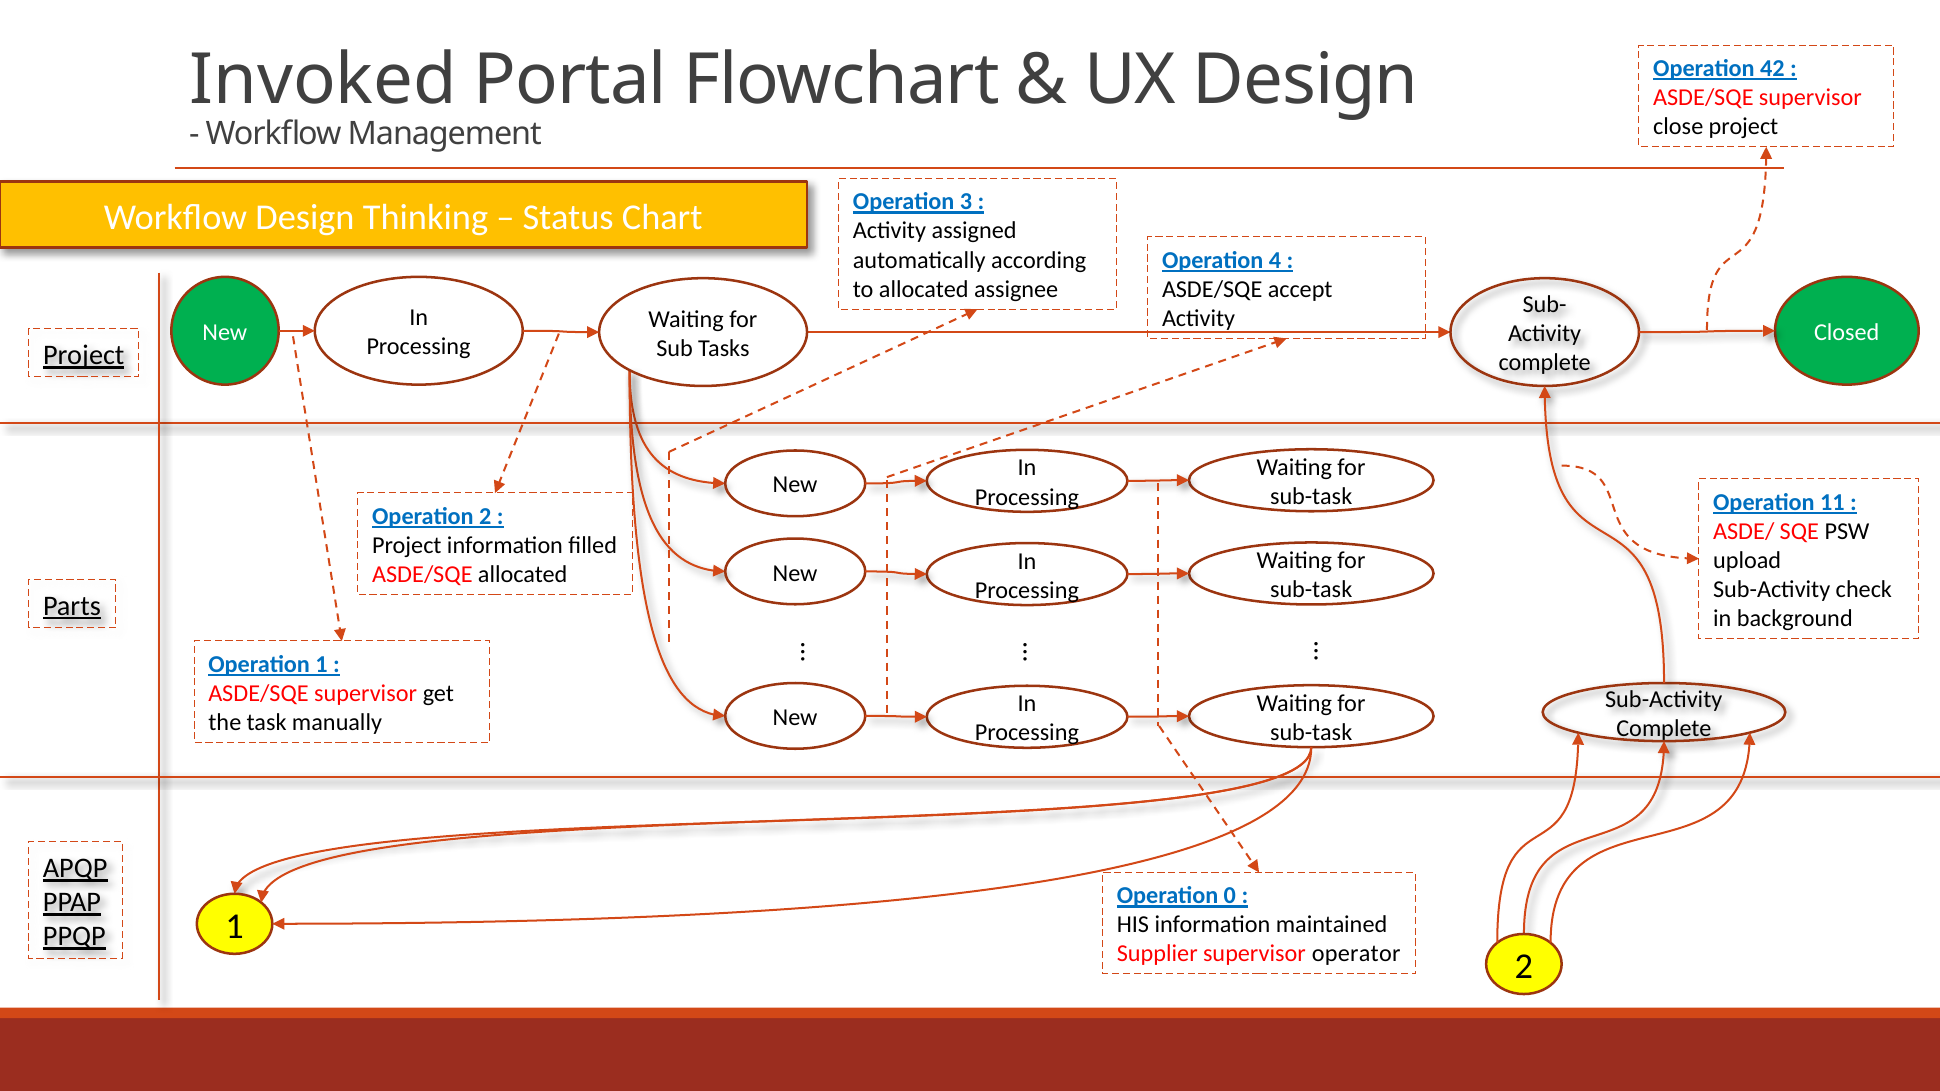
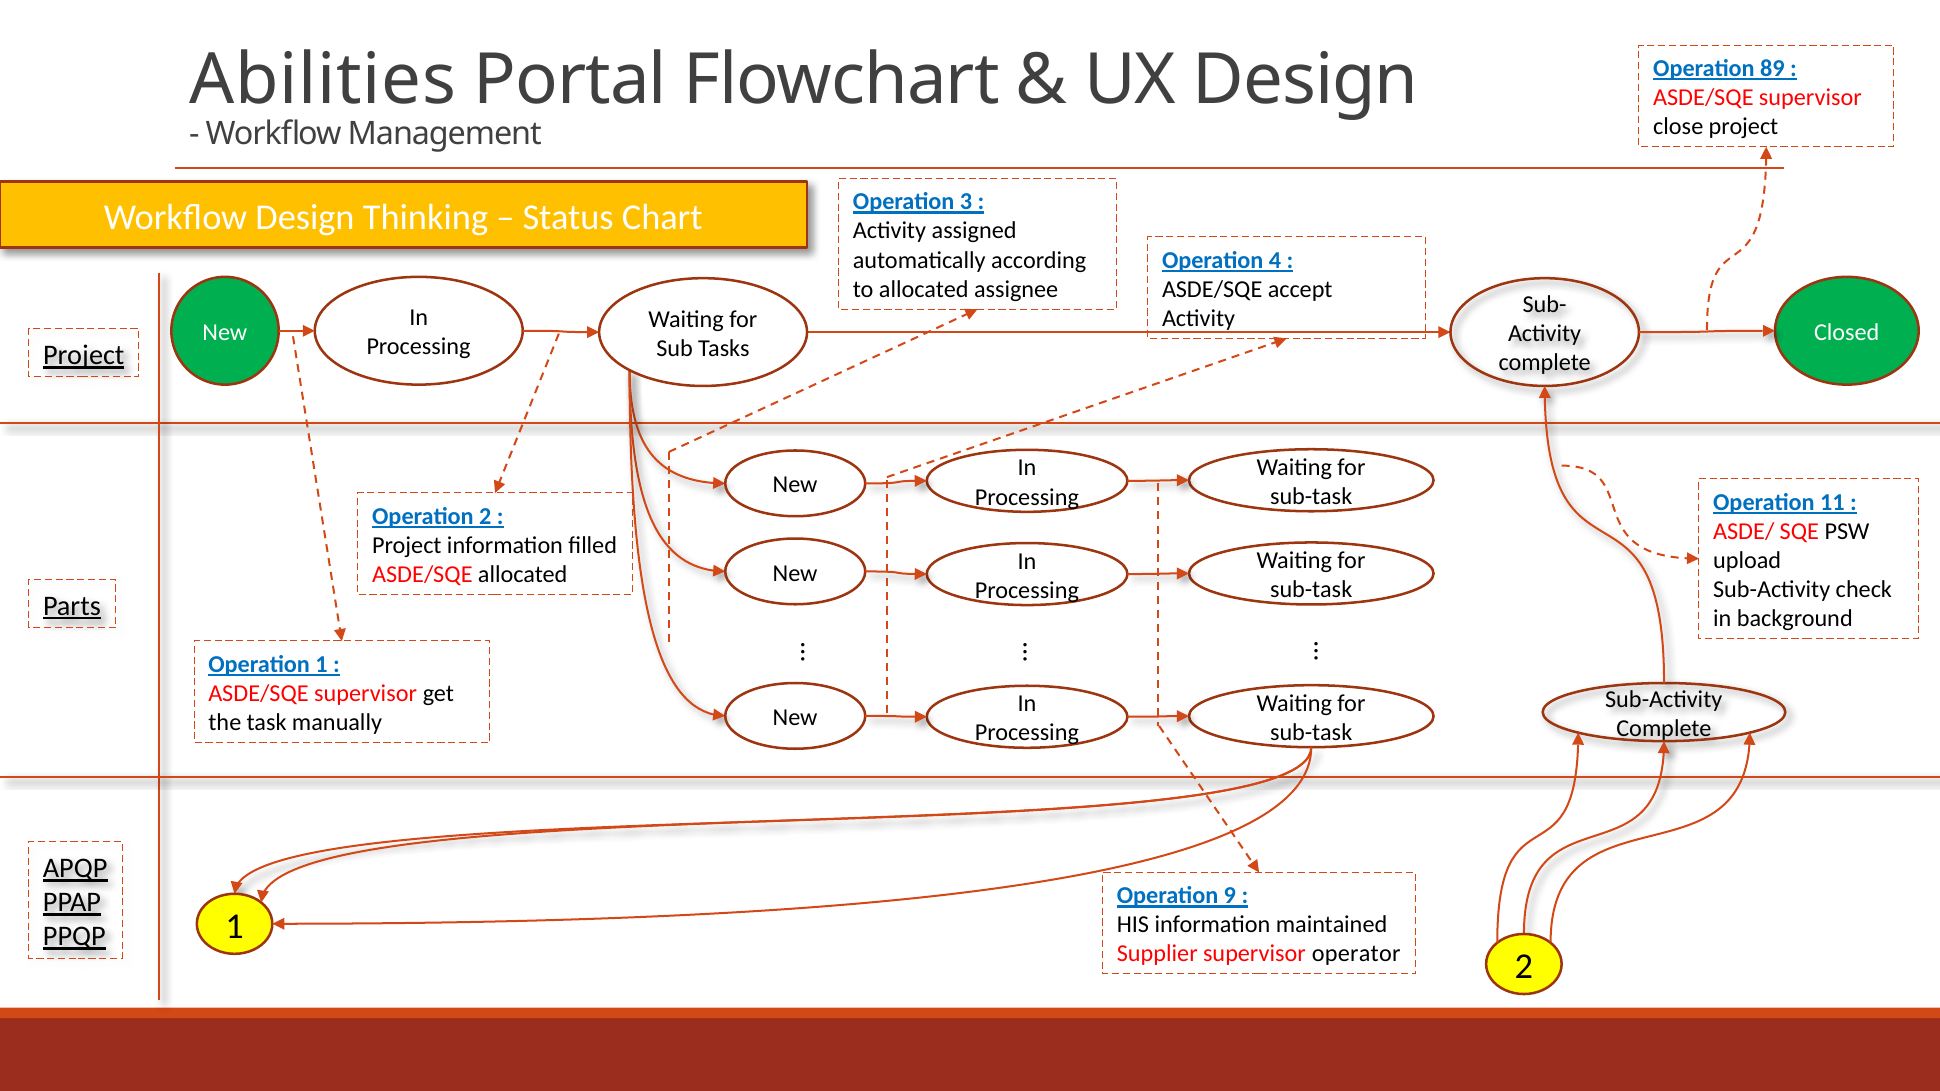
42: 42 -> 89 (1772, 69)
Invoked: Invoked -> Abilities (323, 81)
0: 0 -> 9 (1230, 896)
